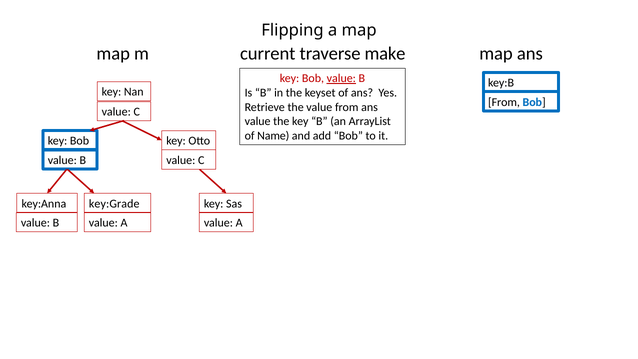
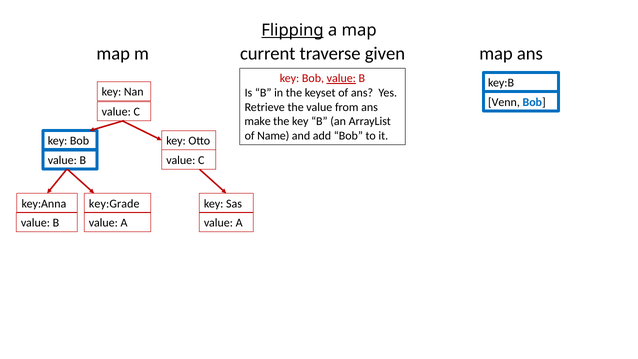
Flipping underline: none -> present (293, 30)
make: make -> given (385, 53)
From: From -> Venn (504, 102)
value: value -> make (258, 121)
